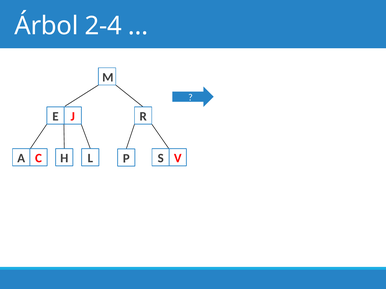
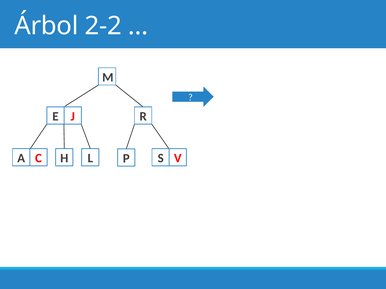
2-4: 2-4 -> 2-2 (103, 26)
